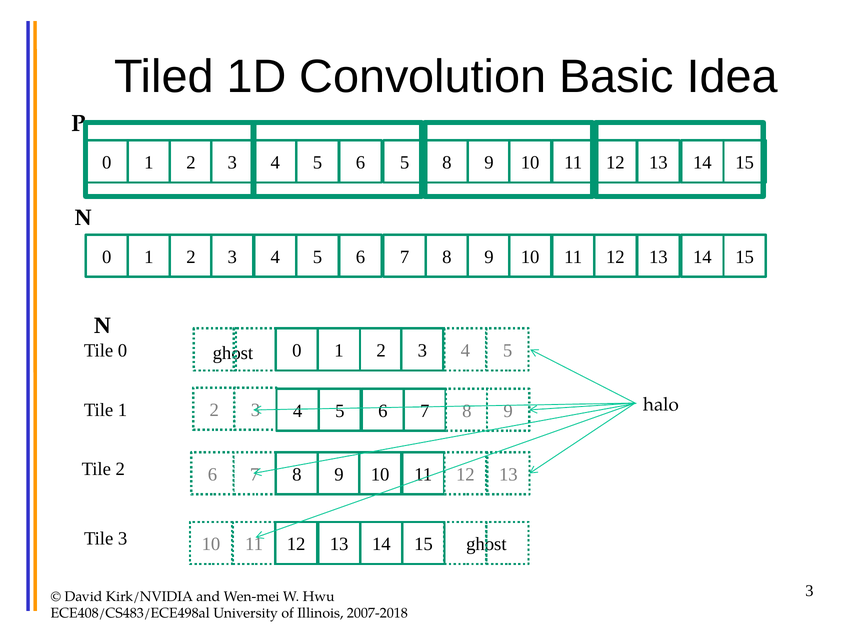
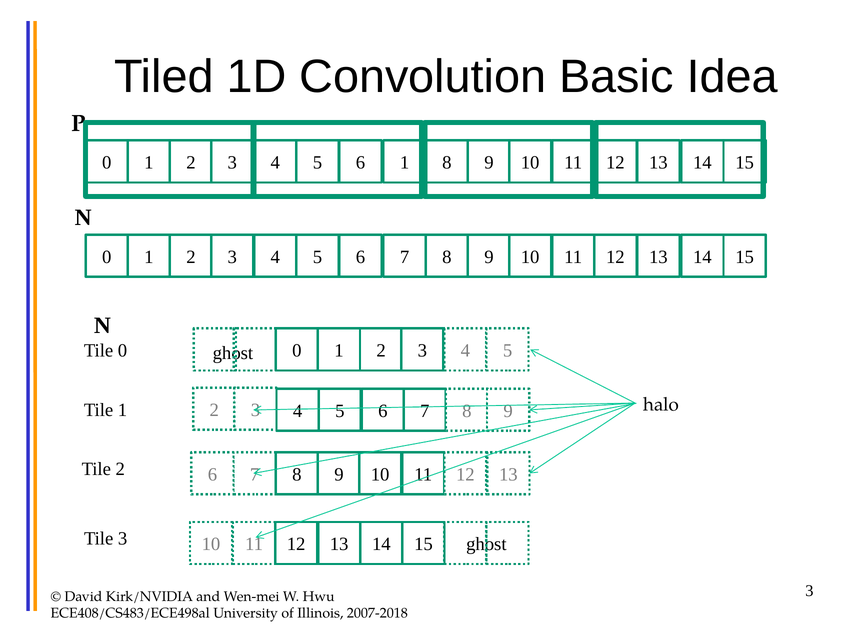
6 5: 5 -> 1 (405, 163)
